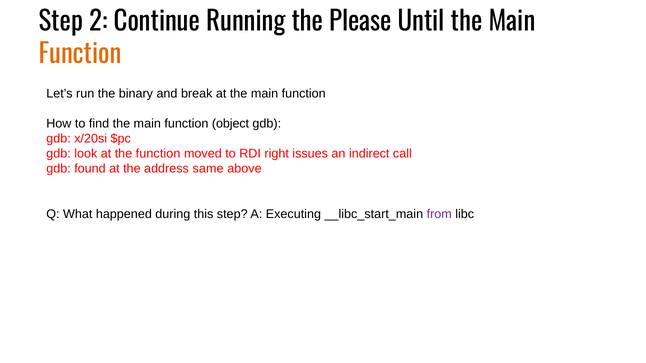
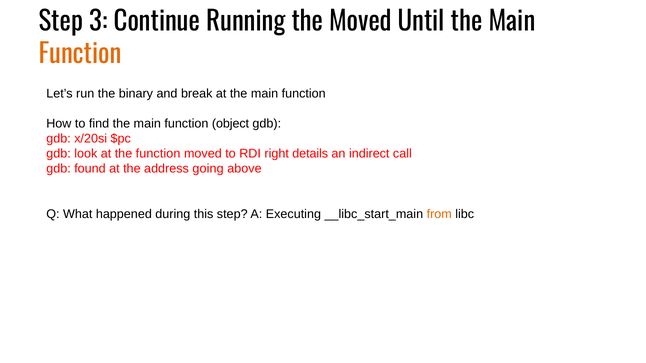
2: 2 -> 3 (98, 22)
the Please: Please -> Moved (360, 22)
issues: issues -> details (310, 154)
same: same -> going (208, 169)
from colour: purple -> orange (439, 214)
